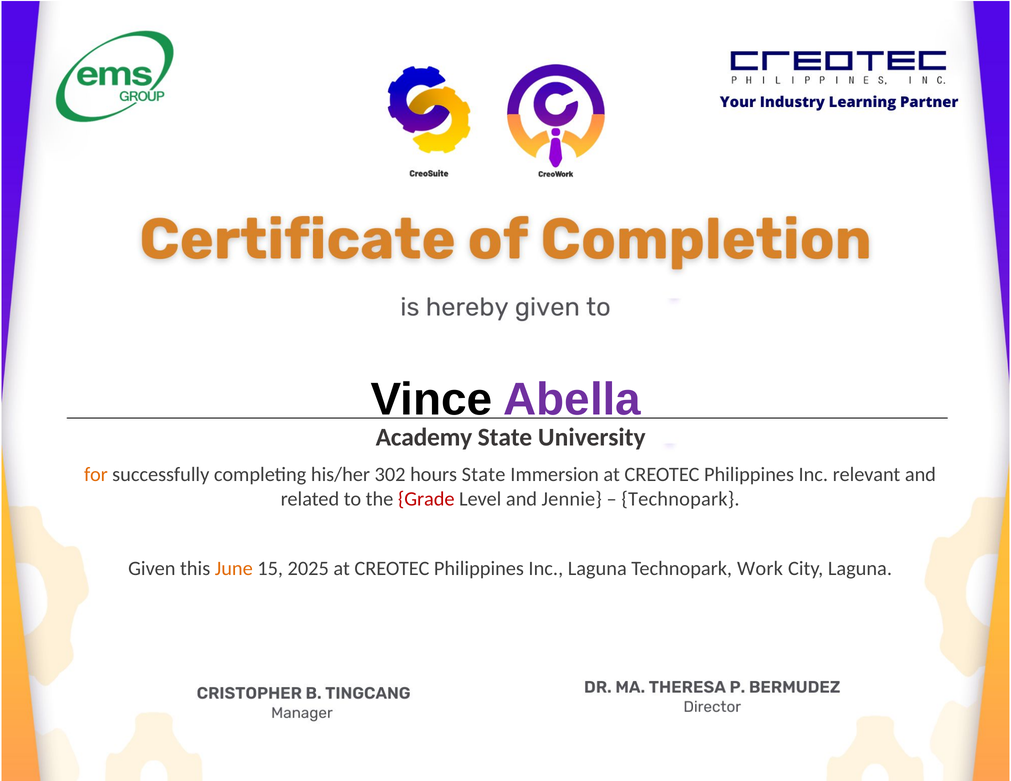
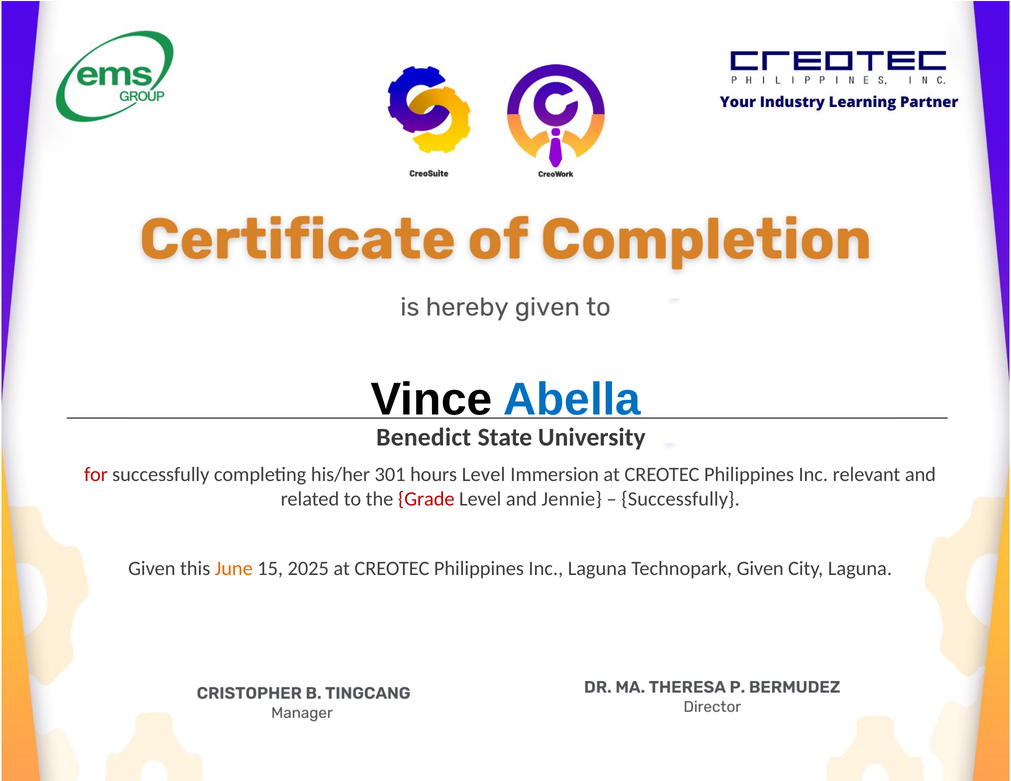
Abella colour: purple -> blue (572, 400)
Academy: Academy -> Benedict (424, 437)
for colour: orange -> red (96, 475)
302: 302 -> 301 (390, 475)
hours State: State -> Level (484, 475)
Technopark: Technopark -> Successfully (681, 499)
Technopark Work: Work -> Given (760, 569)
